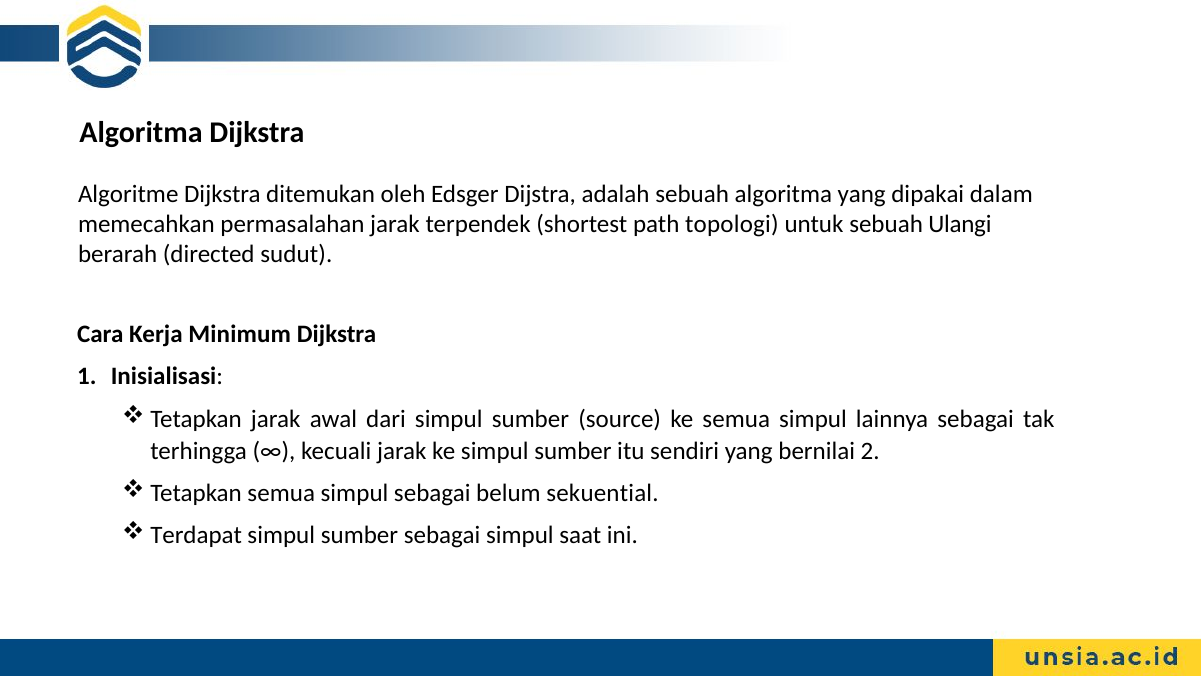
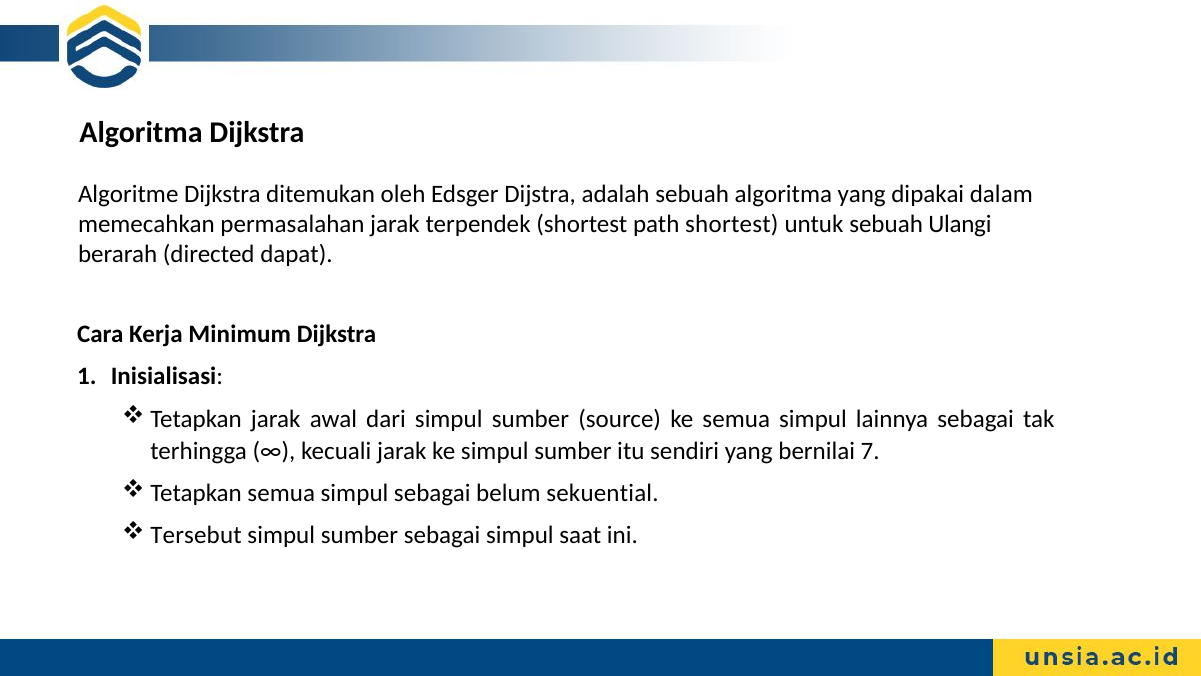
path topologi: topologi -> shortest (732, 224)
sudut: sudut -> dapat (296, 254)
2: 2 -> 7 (870, 451)
Terdapat: Terdapat -> Tersebut (196, 535)
